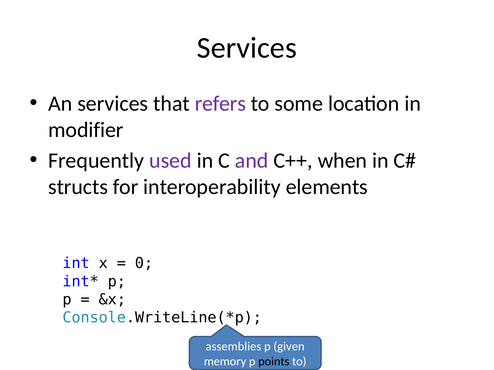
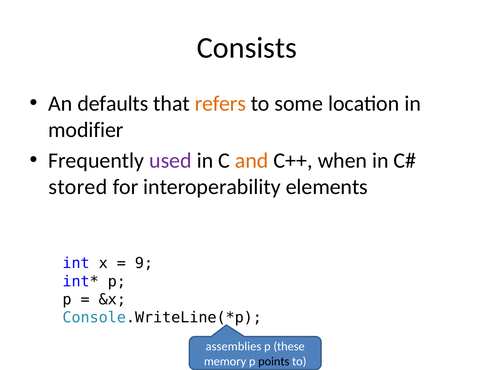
Services: Services -> Consists (247, 48)
An services: services -> defaults (113, 104)
refers colour: purple -> orange (220, 104)
and colour: purple -> orange (252, 161)
structs: structs -> stored (78, 187)
0: 0 -> 9 (144, 264)
given: given -> these (289, 347)
